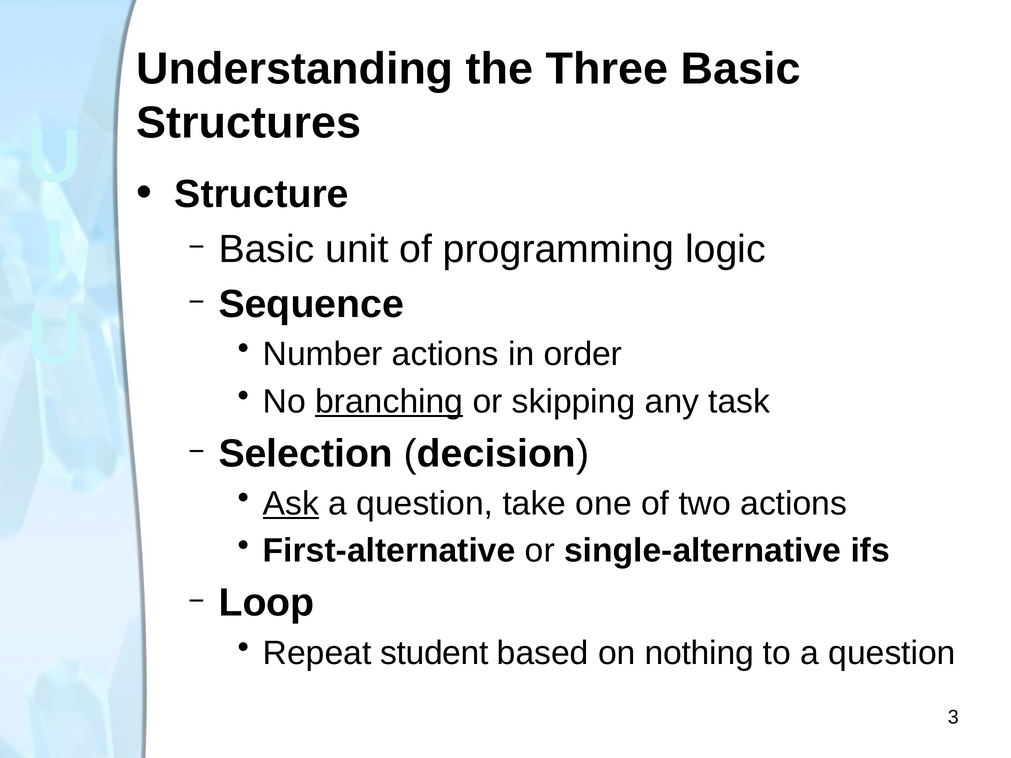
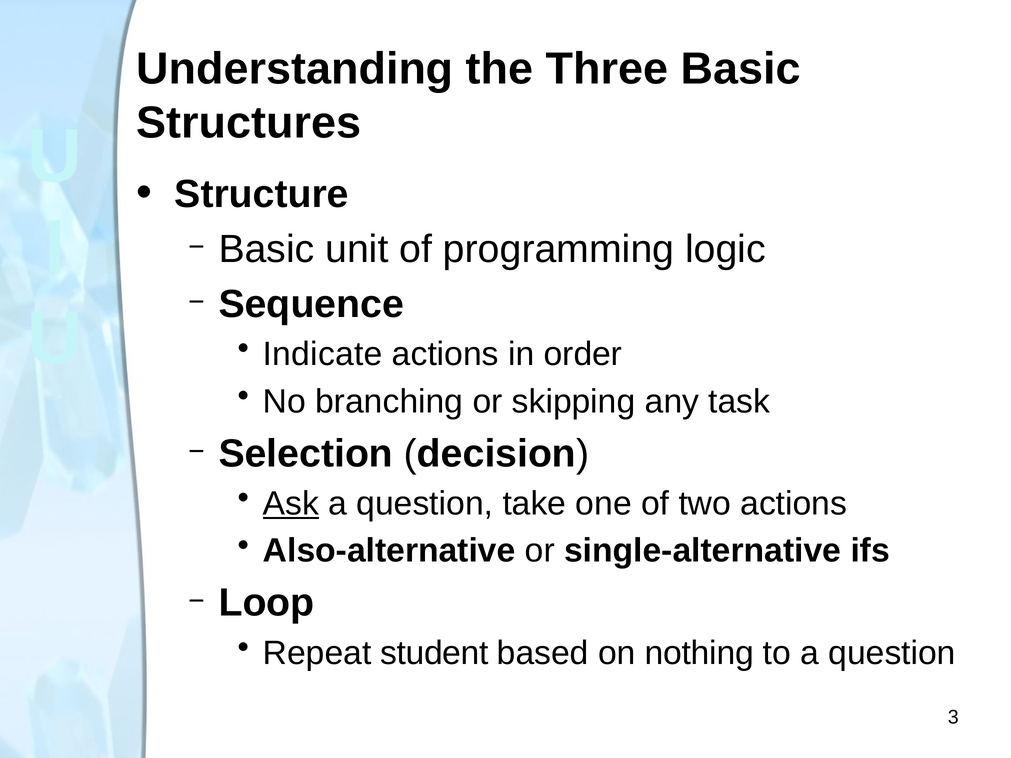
Number: Number -> Indicate (323, 354)
branching underline: present -> none (389, 402)
First-alternative: First-alternative -> Also-alternative (389, 551)
